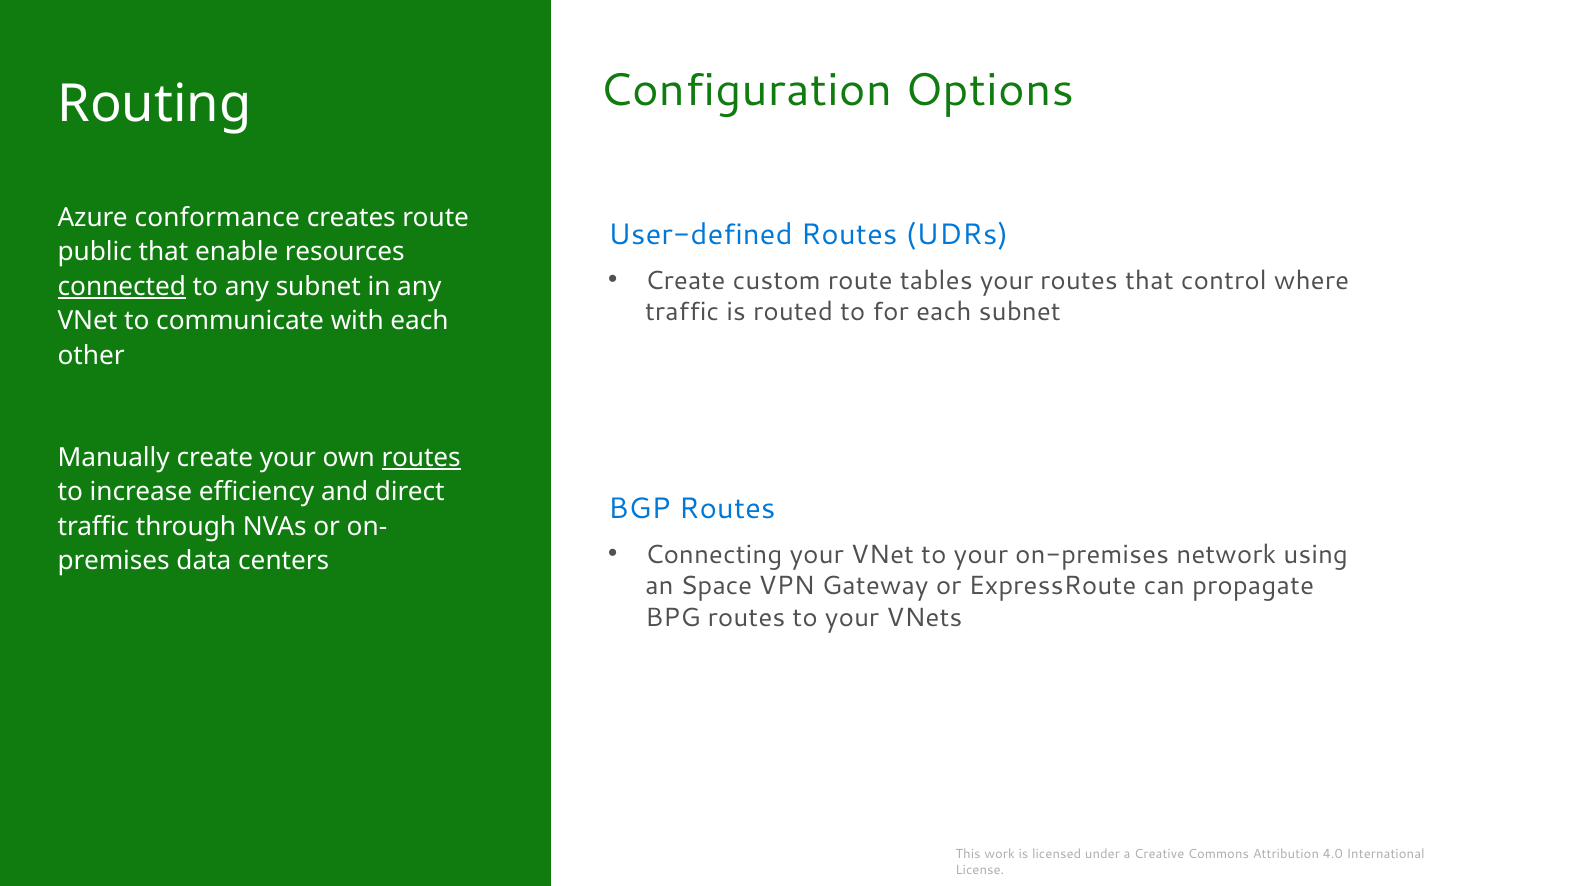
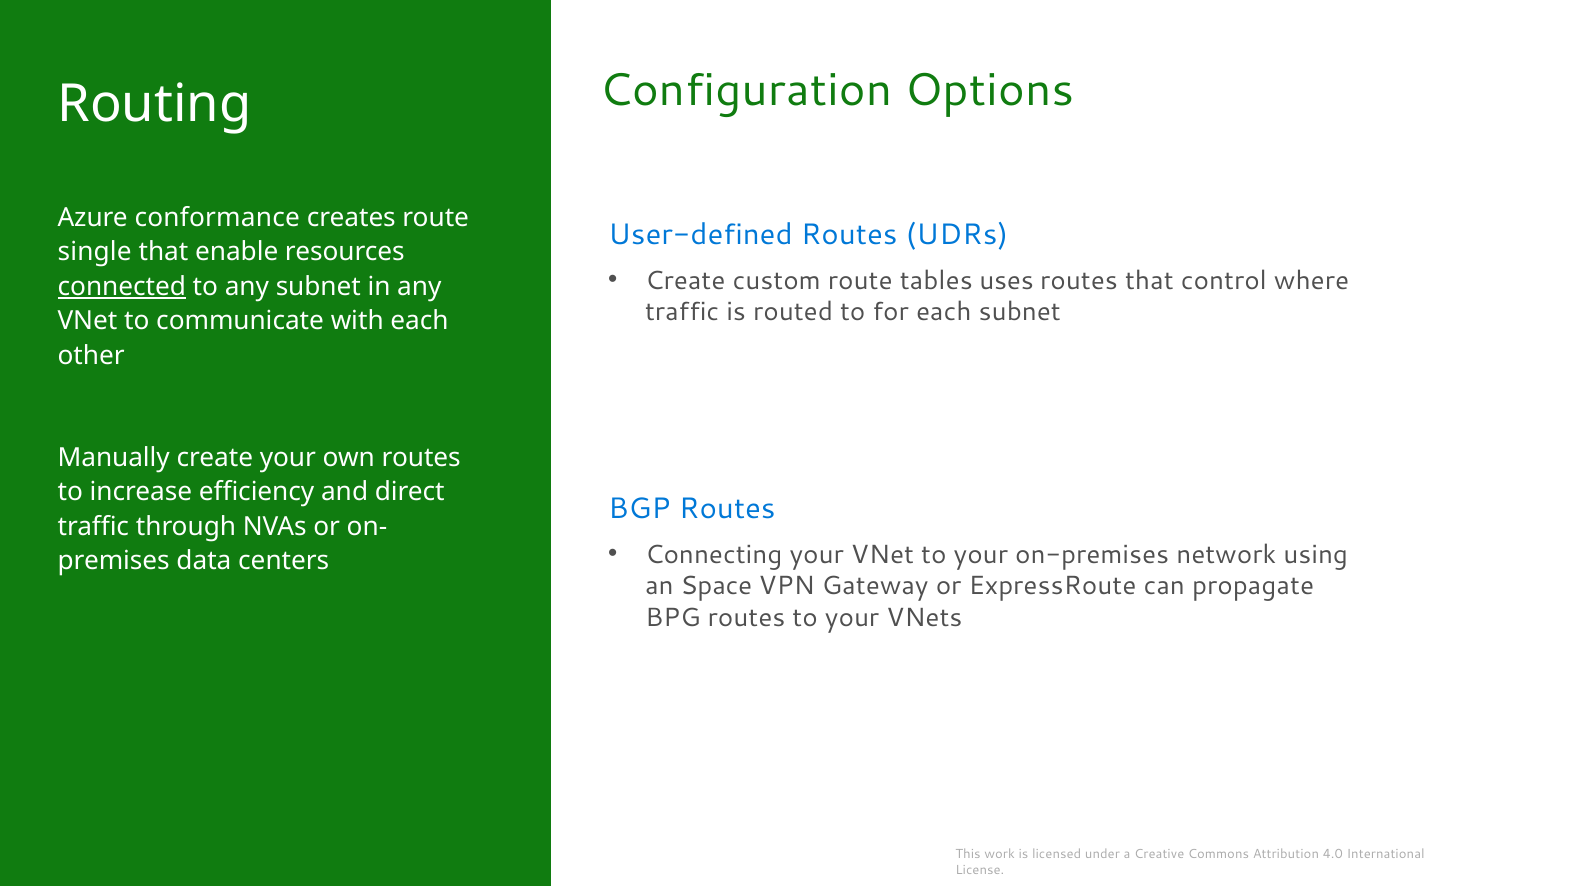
public: public -> single (95, 252)
tables your: your -> uses (1007, 280)
routes underline: present -> none (421, 458)
